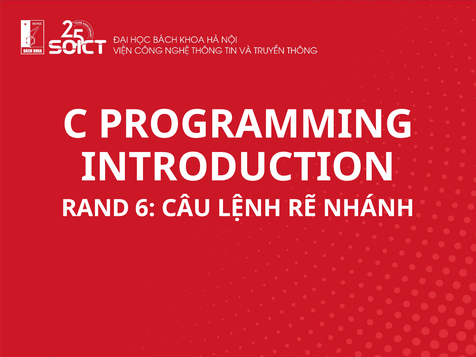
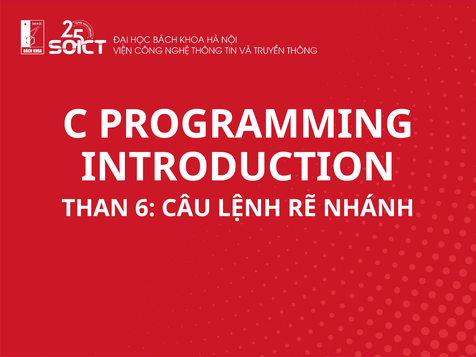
RAND: RAND -> THAN (95, 208)
